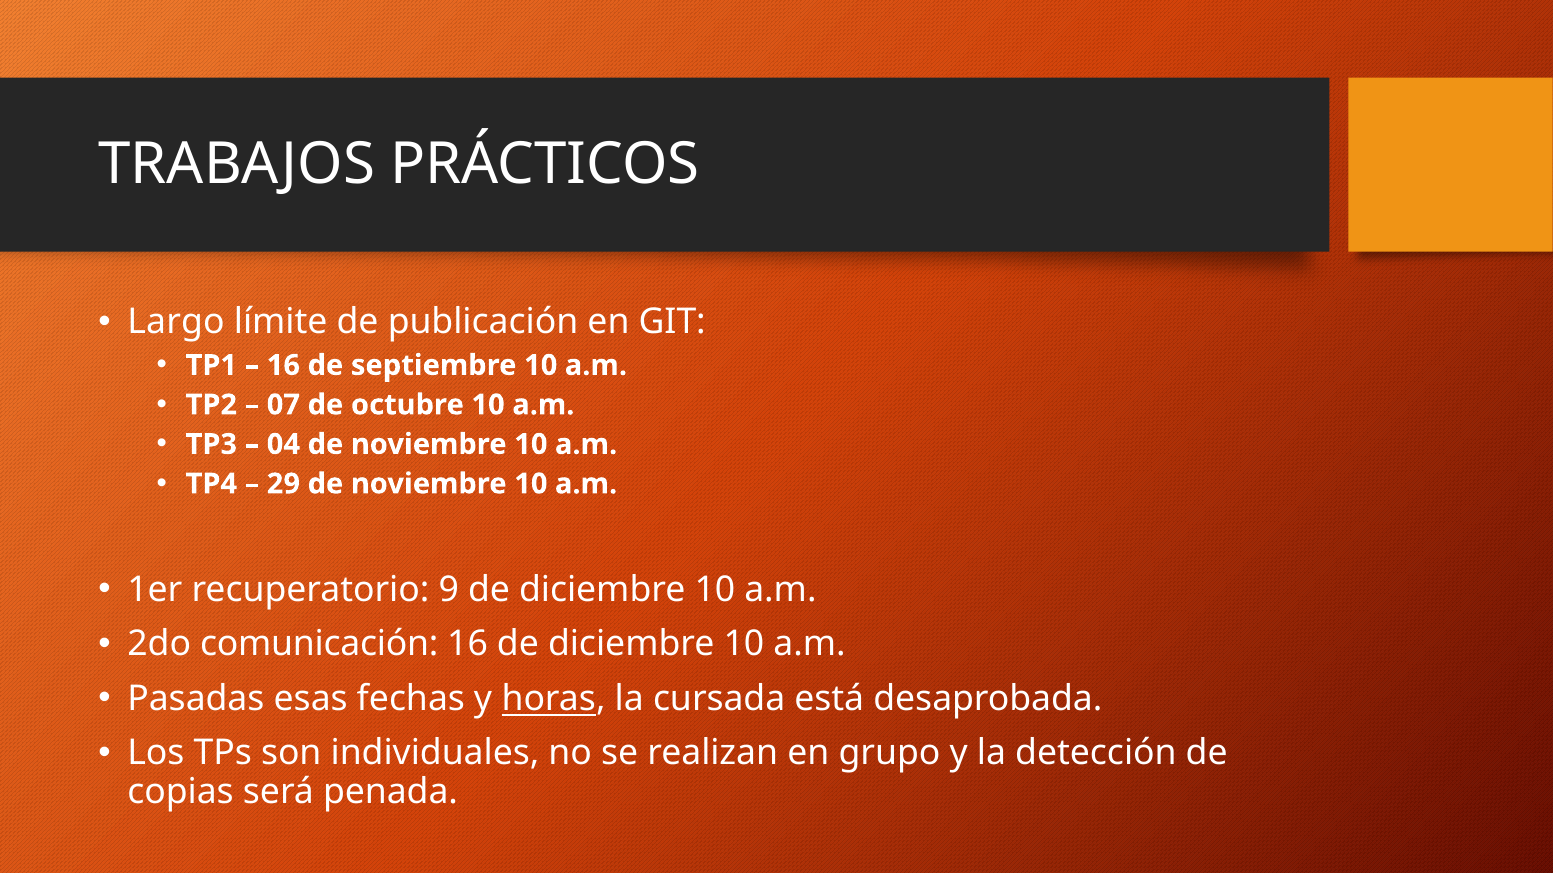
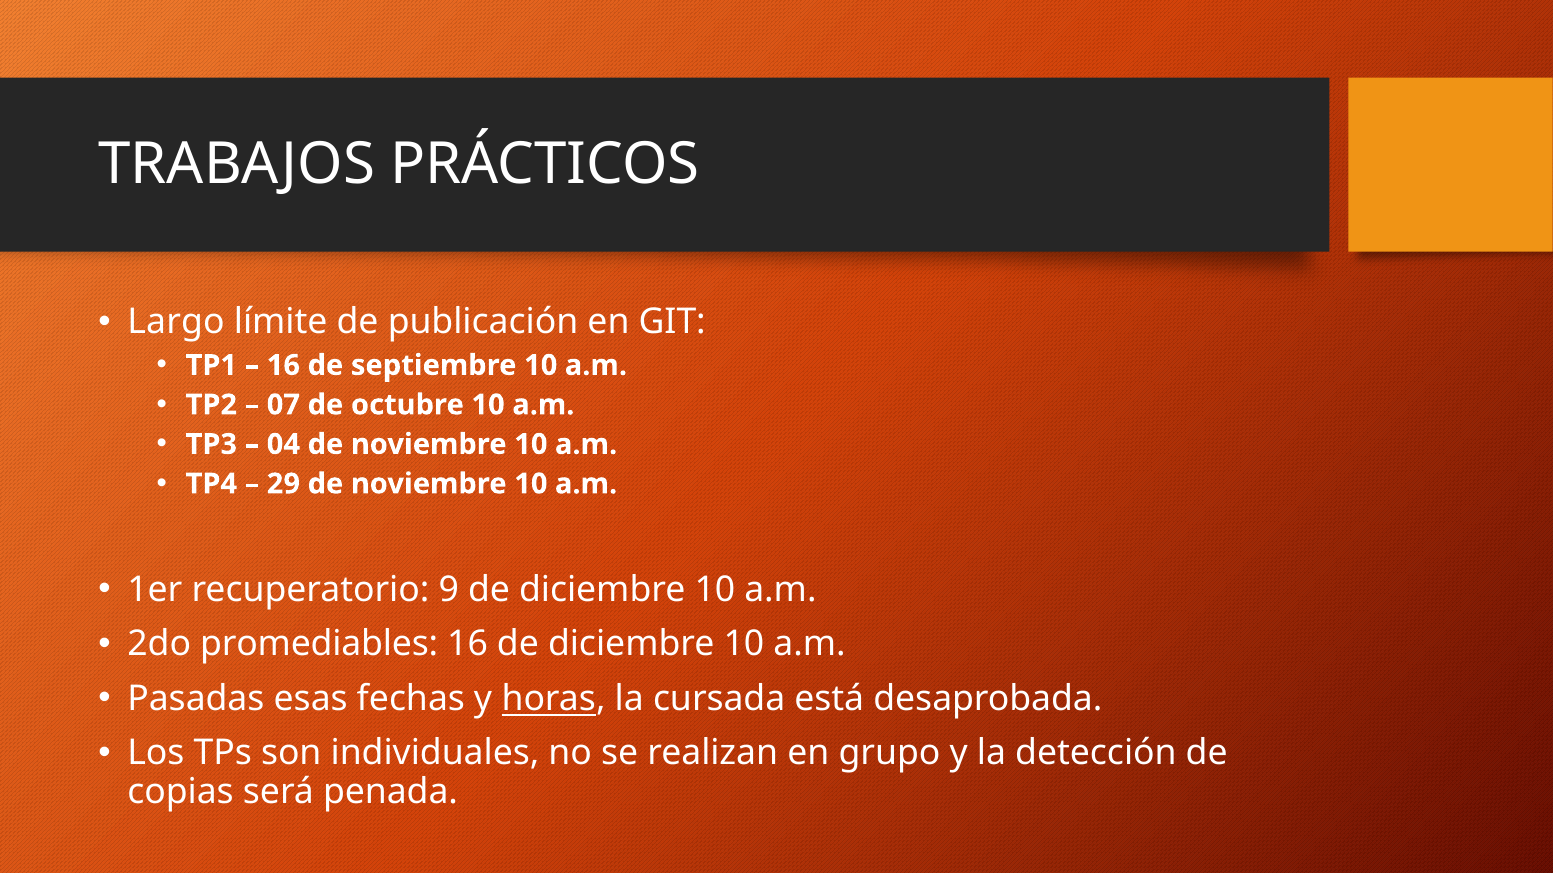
comunicación: comunicación -> promediables (319, 644)
